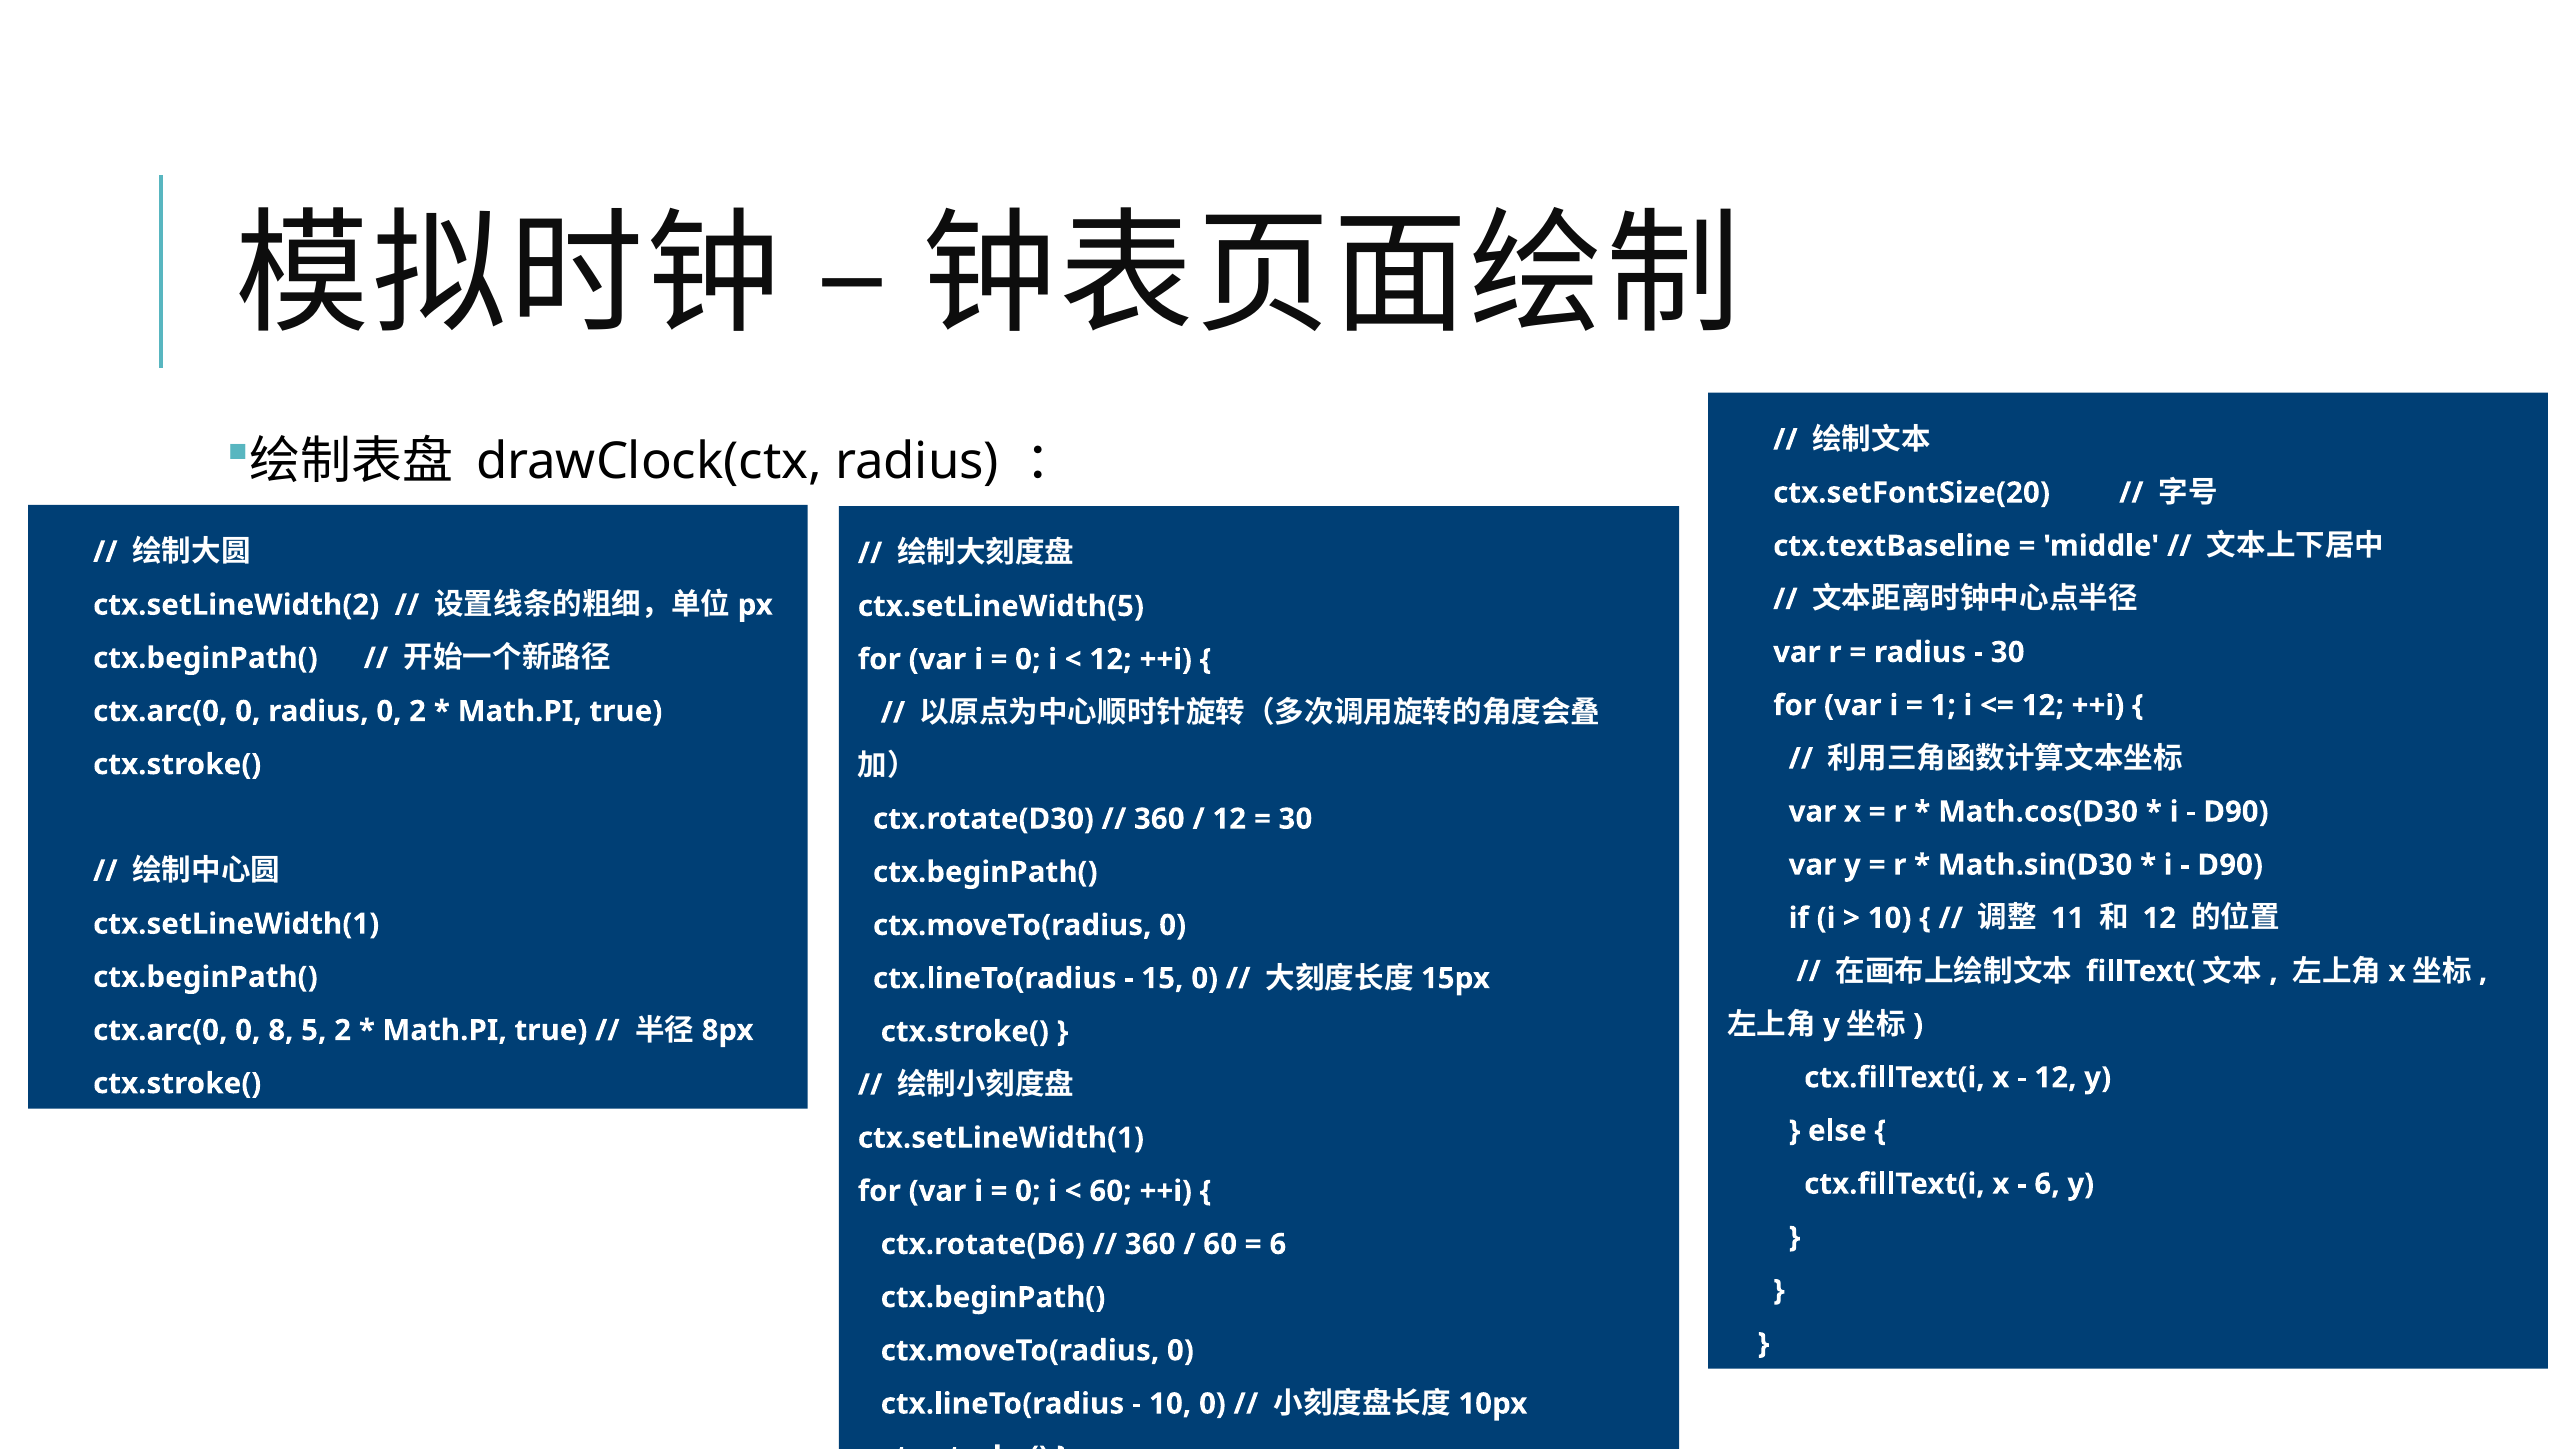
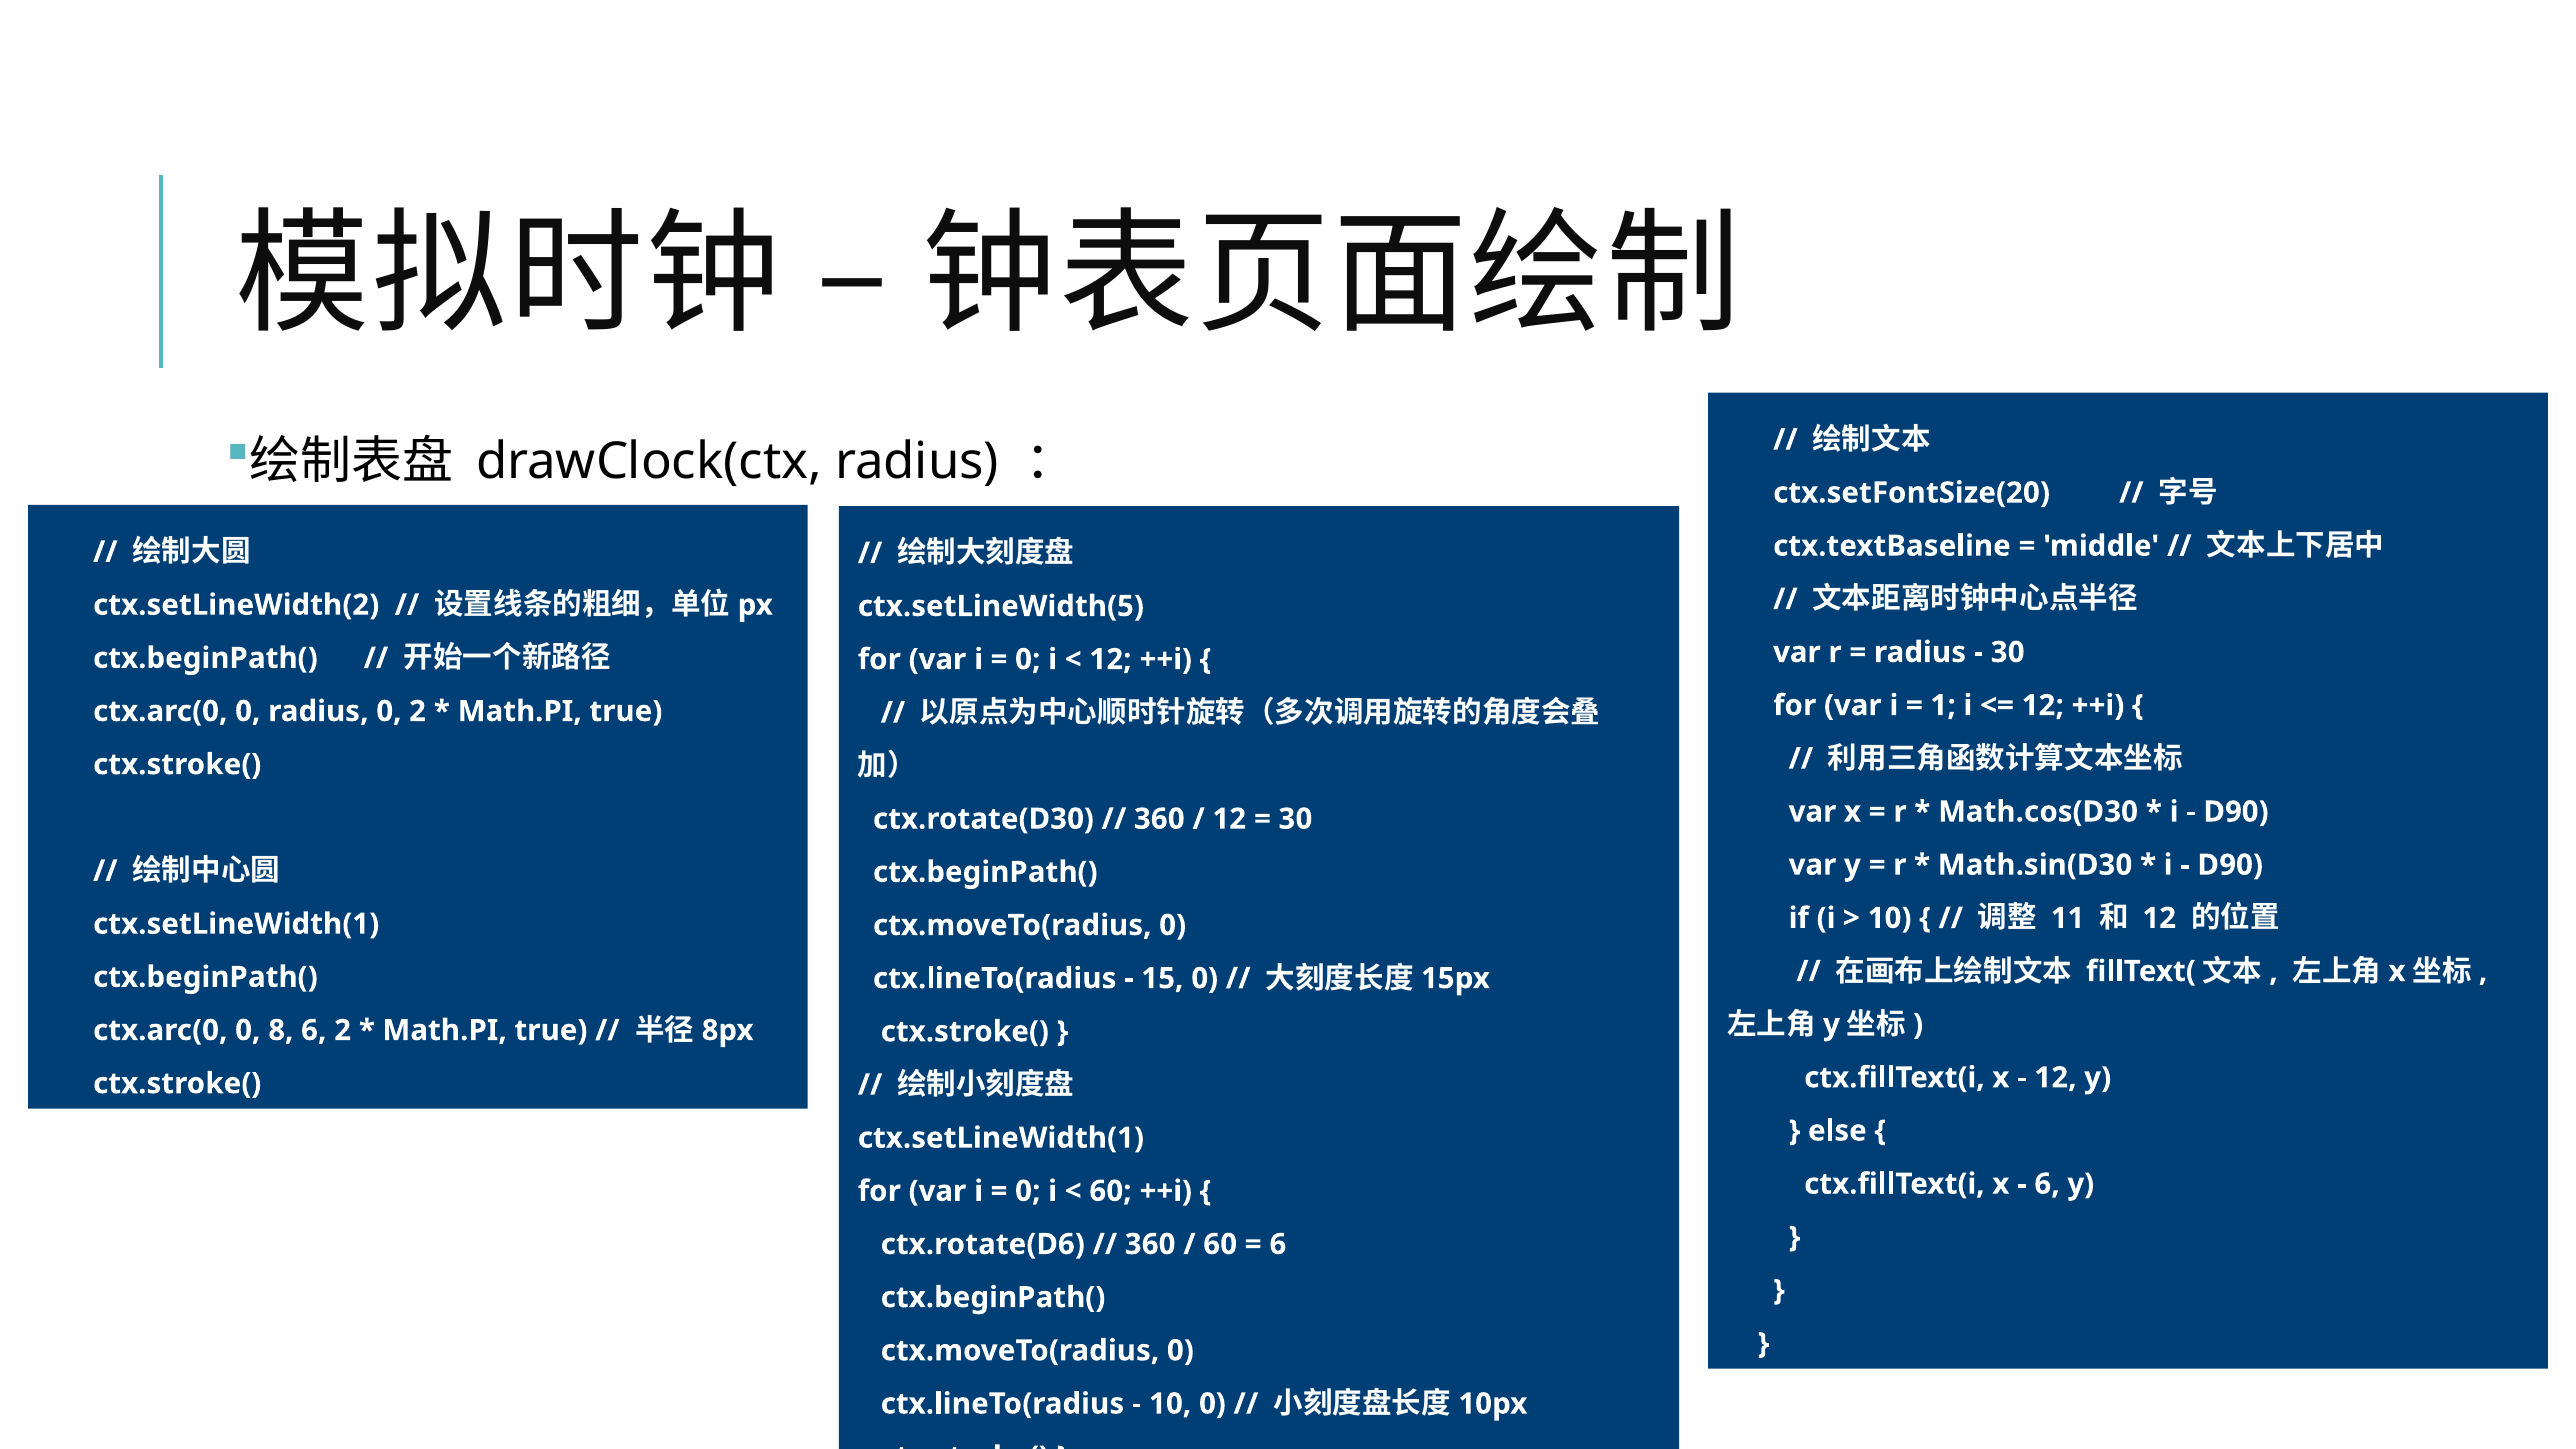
8 5: 5 -> 6 (314, 1030)
